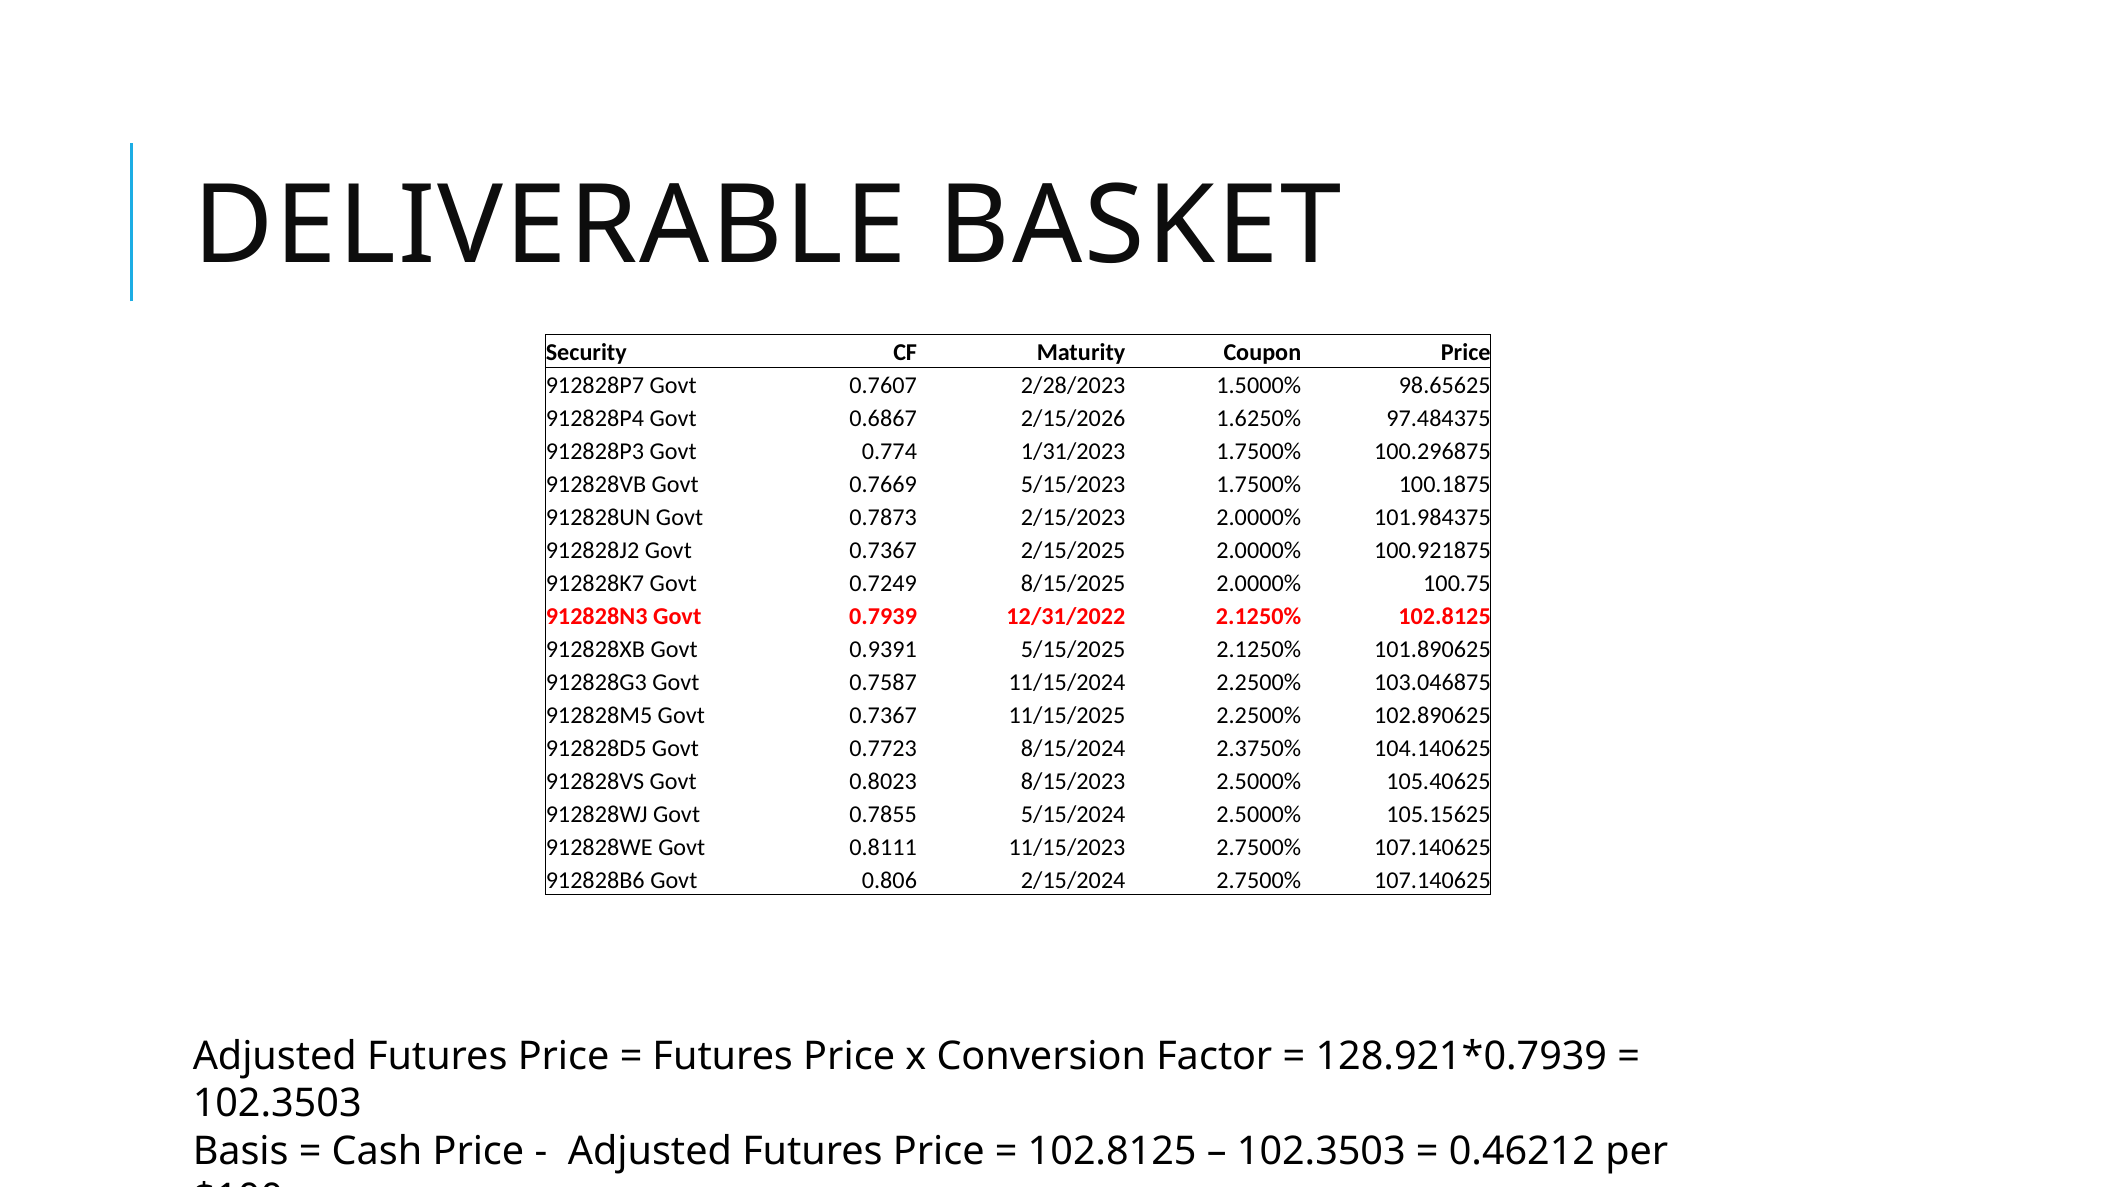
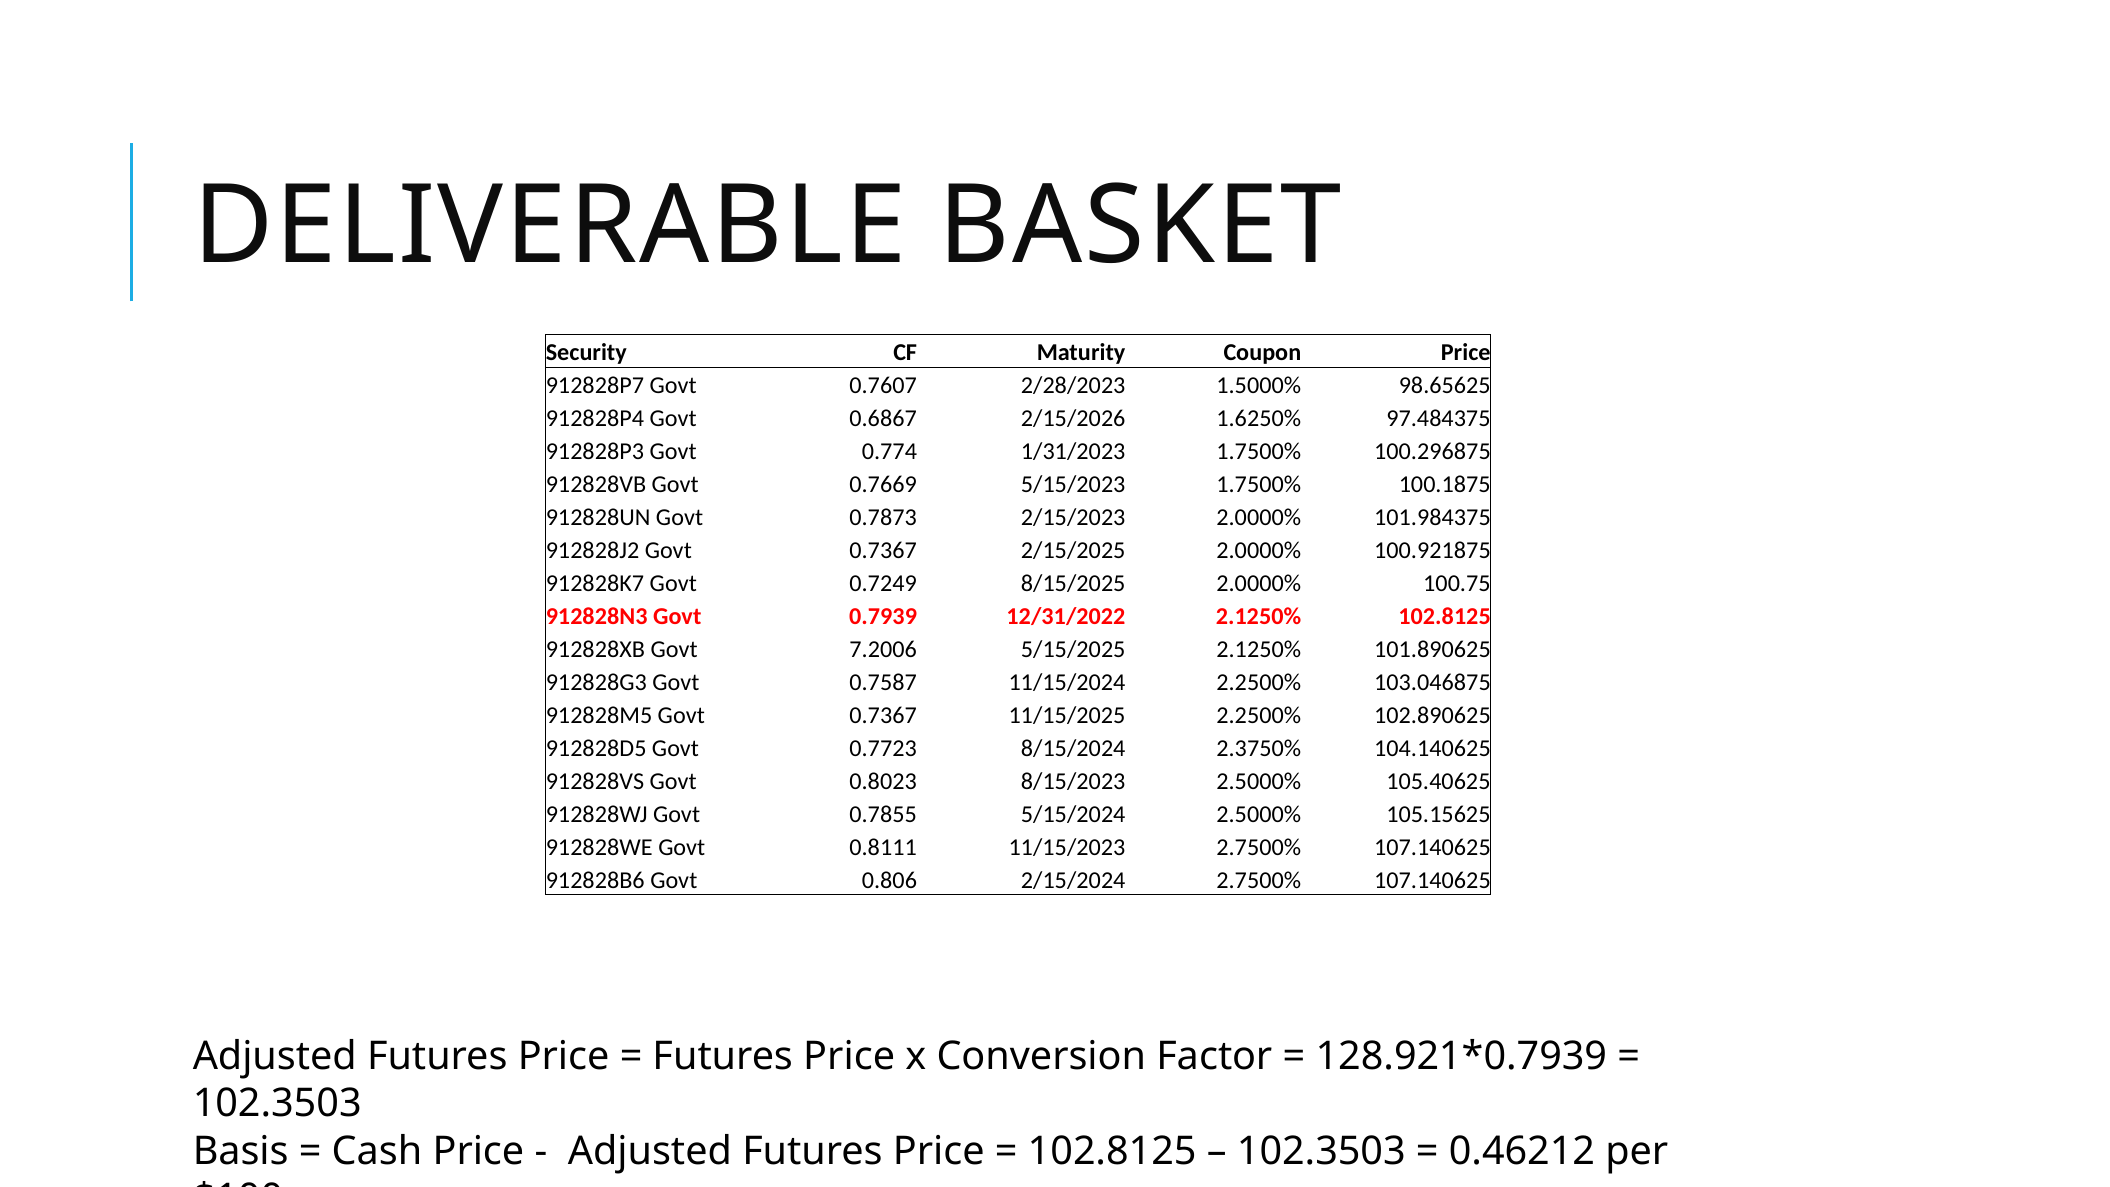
0.9391: 0.9391 -> 7.2006 (883, 650)
